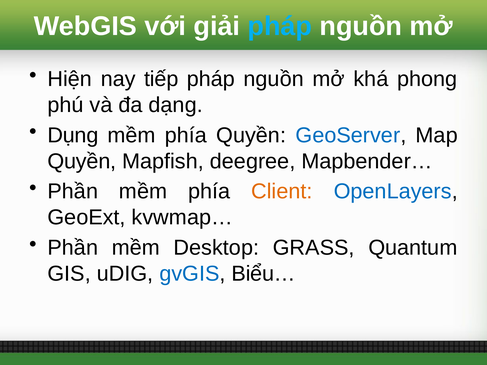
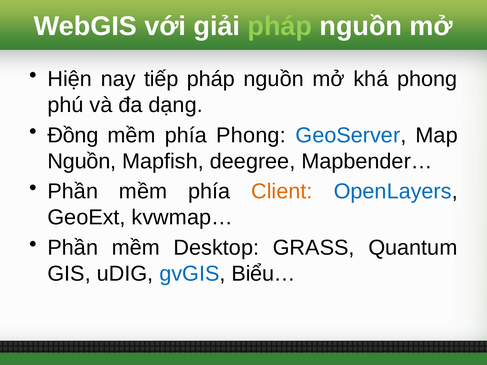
pháp colour: light blue -> light green (280, 26)
Dụng: Dụng -> Đồng (73, 135)
phía Quyền: Quyền -> Phong (251, 135)
Quyền: Quyền -> Nguồn (82, 161)
